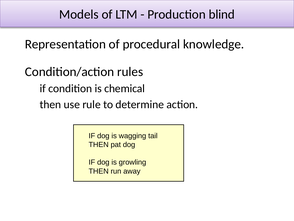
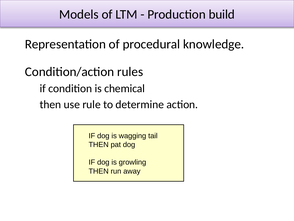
blind: blind -> build (222, 14)
